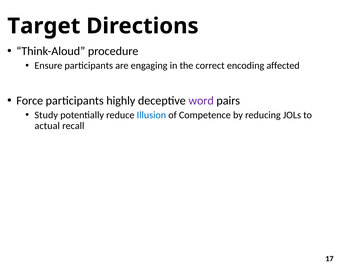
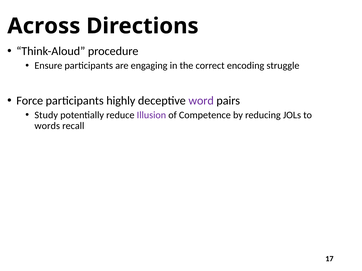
Target: Target -> Across (44, 26)
affected: affected -> struggle (283, 66)
Illusion colour: blue -> purple (151, 115)
actual: actual -> words (47, 126)
